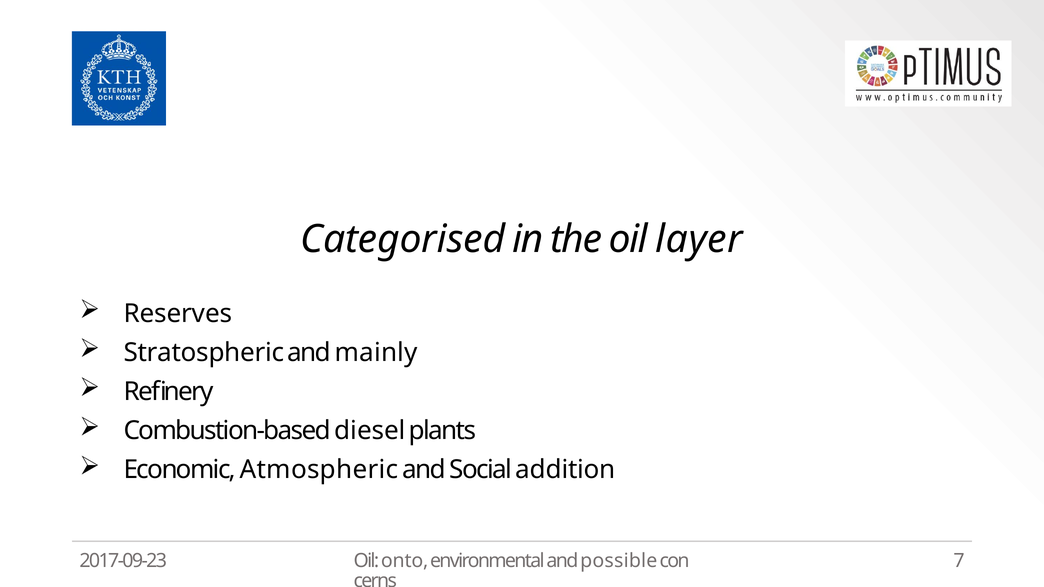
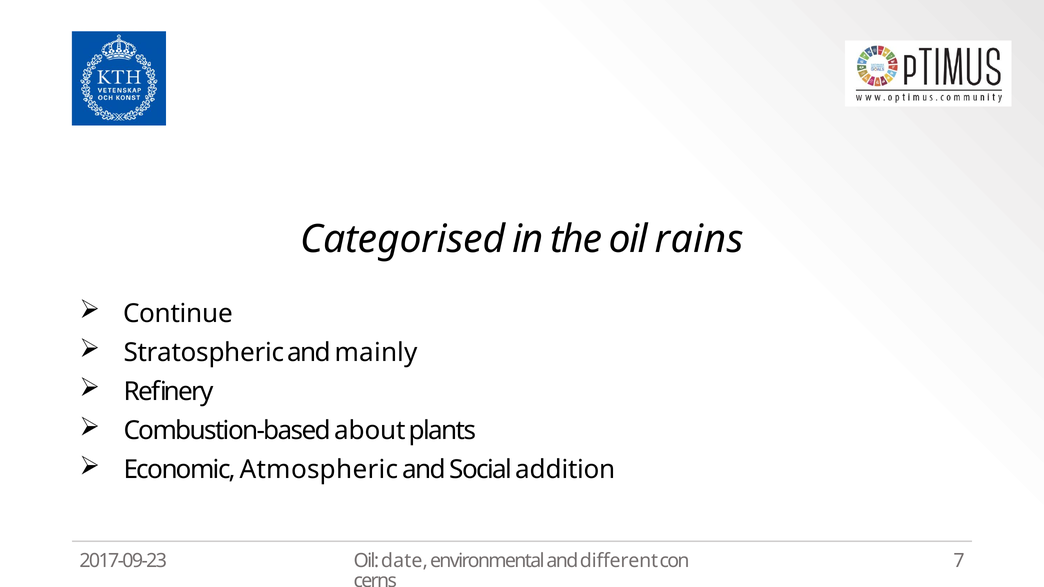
layer: layer -> rains (699, 240)
Reserves: Reserves -> Continue (178, 314)
diesel: diesel -> about (370, 431)
onto: onto -> date (404, 561)
possible: possible -> different (619, 561)
